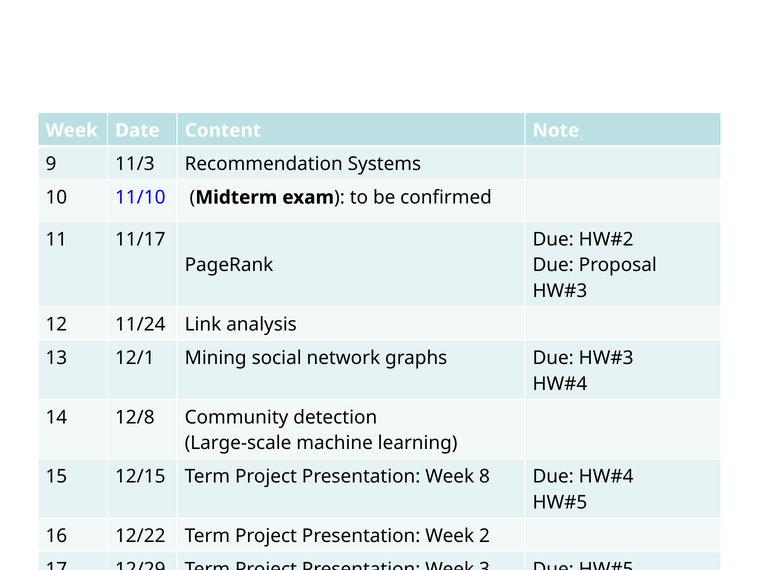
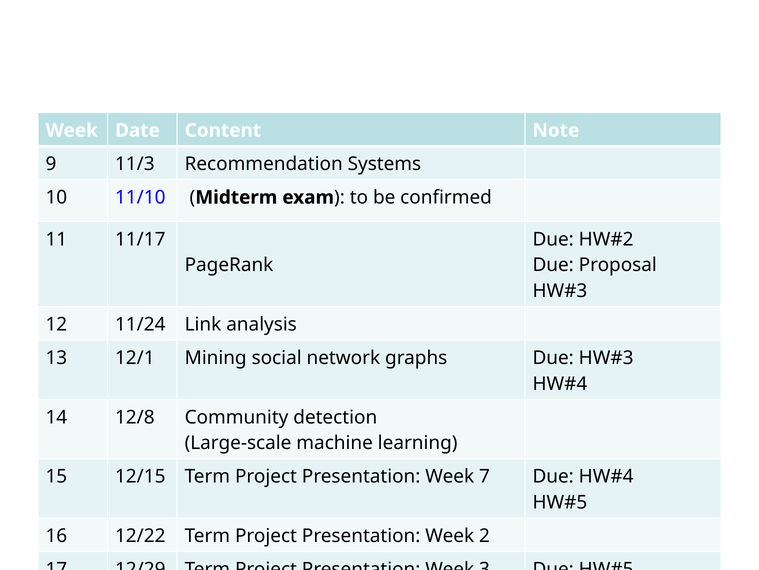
8: 8 -> 7 (485, 476)
